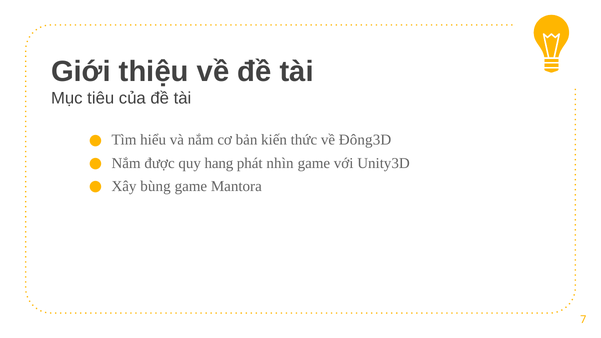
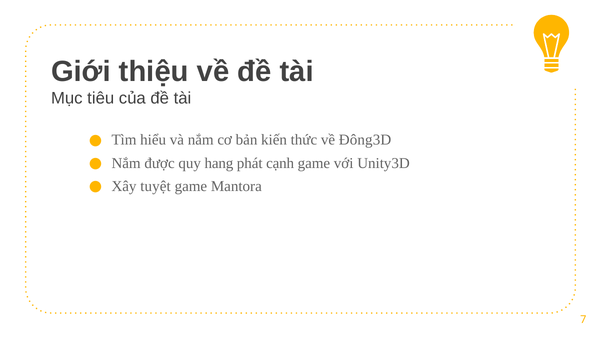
nhìn: nhìn -> cạnh (280, 163)
bùng: bùng -> tuyệt (156, 186)
